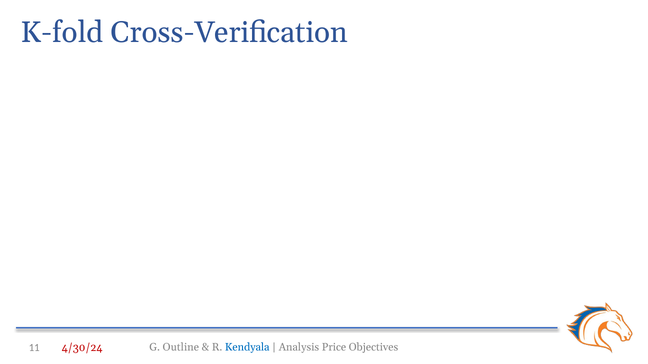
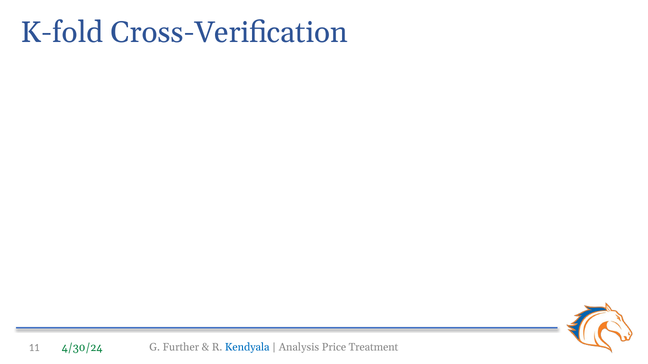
Outline: Outline -> Further (181, 348)
Objectives: Objectives -> Treatment (373, 348)
4/30/24 colour: red -> green (82, 348)
